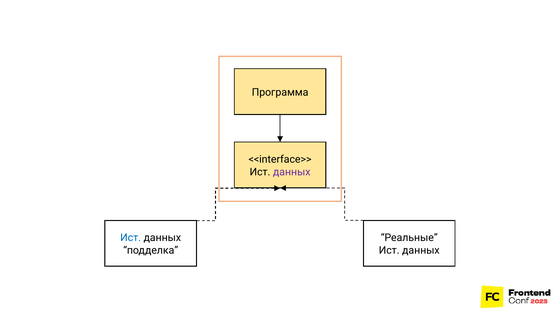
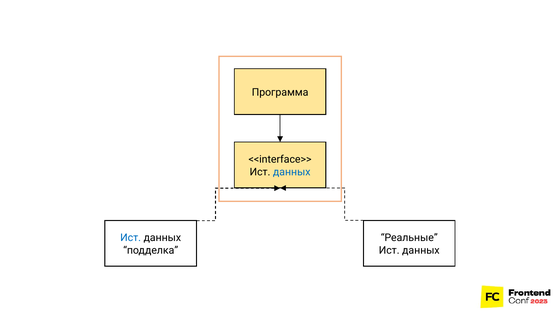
данных colour: purple -> blue (292, 172)
